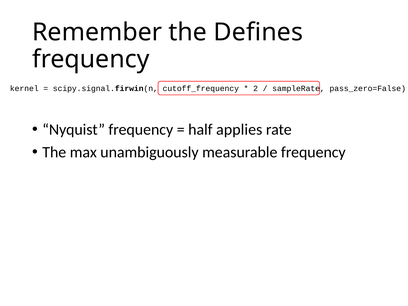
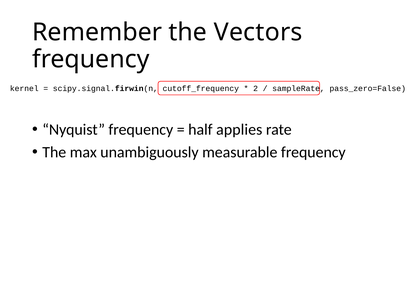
Defines: Defines -> Vectors (258, 32)
